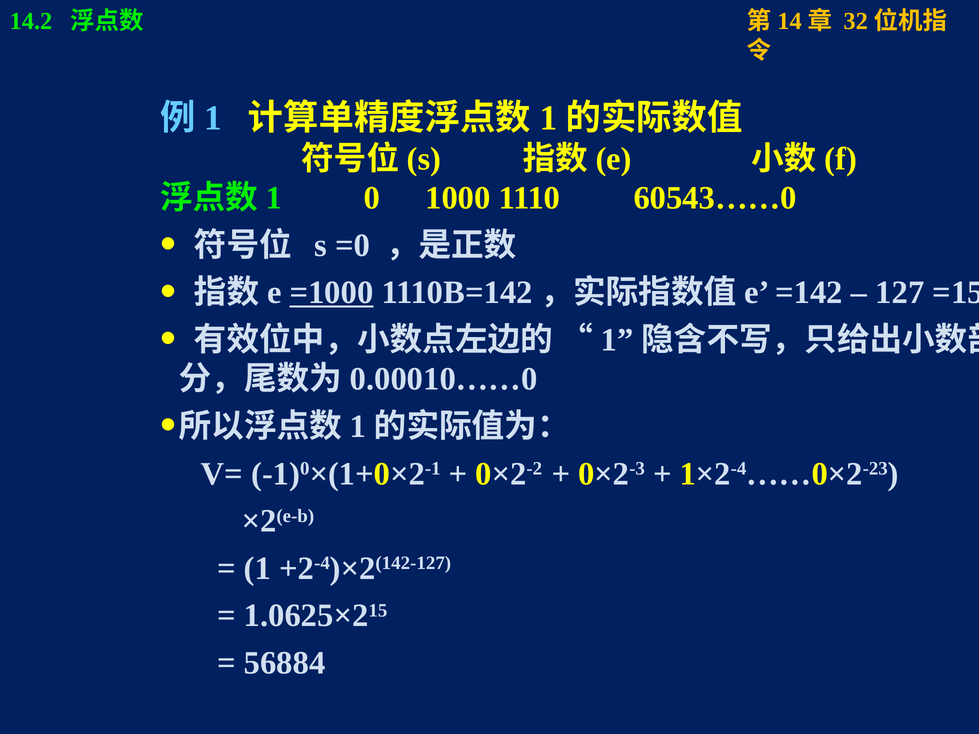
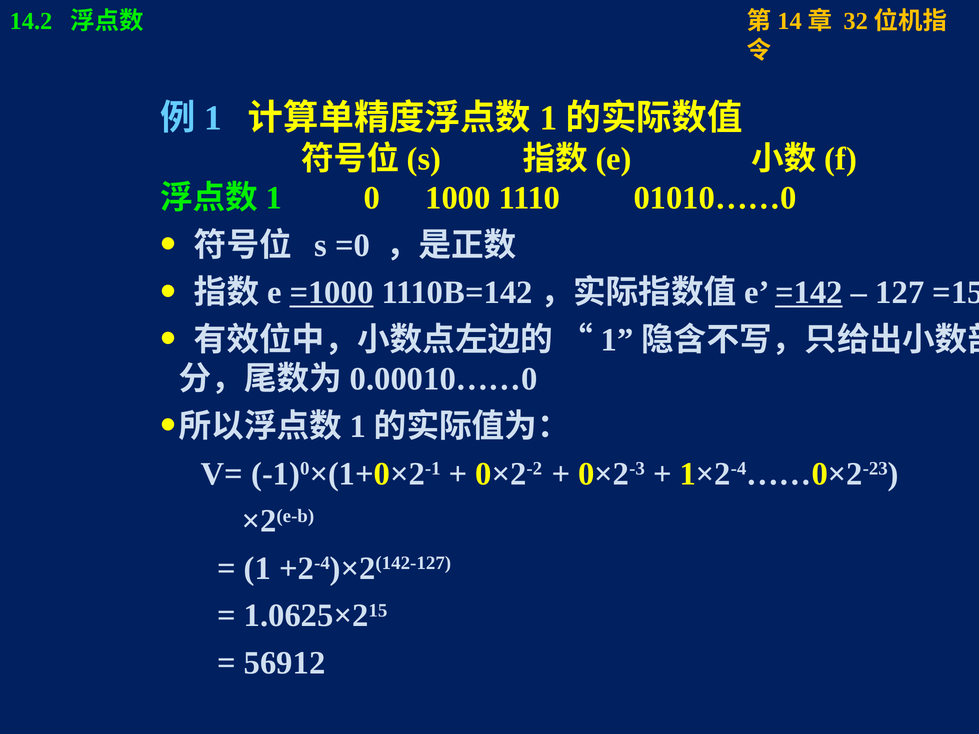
60543……0: 60543……0 -> 01010……0 (715, 198)
=142 underline: none -> present (809, 293)
56884: 56884 -> 56912 (285, 663)
